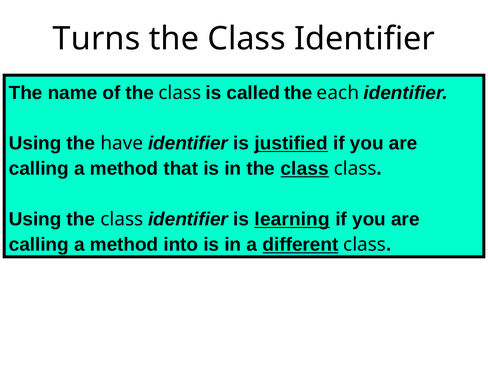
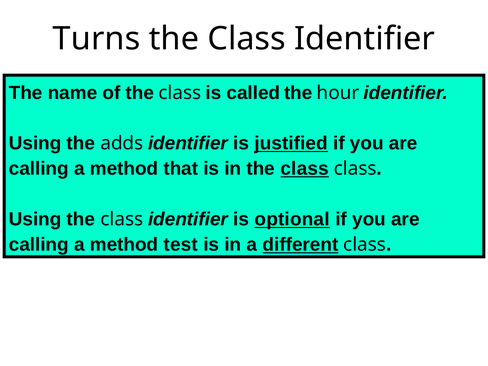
each: each -> hour (338, 93)
have: have -> adds (122, 143)
learning: learning -> optional (292, 219)
into: into -> test (181, 244)
